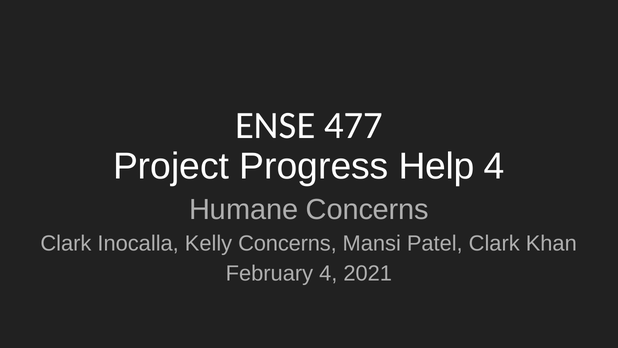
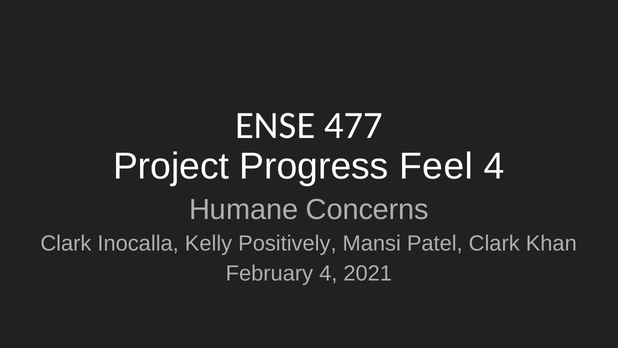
Help: Help -> Feel (436, 166)
Kelly Concerns: Concerns -> Positively (287, 243)
